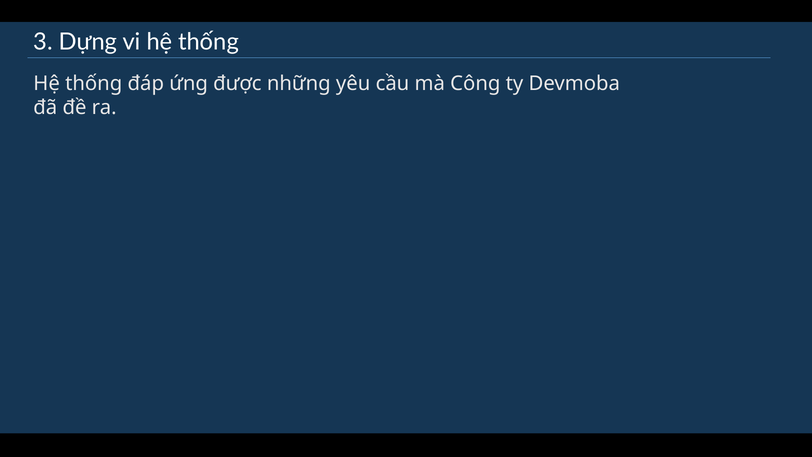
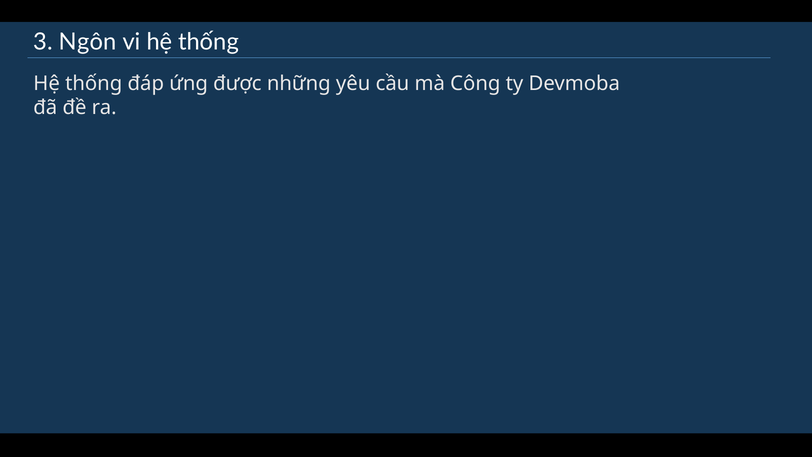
Dựng: Dựng -> Ngôn (88, 42)
